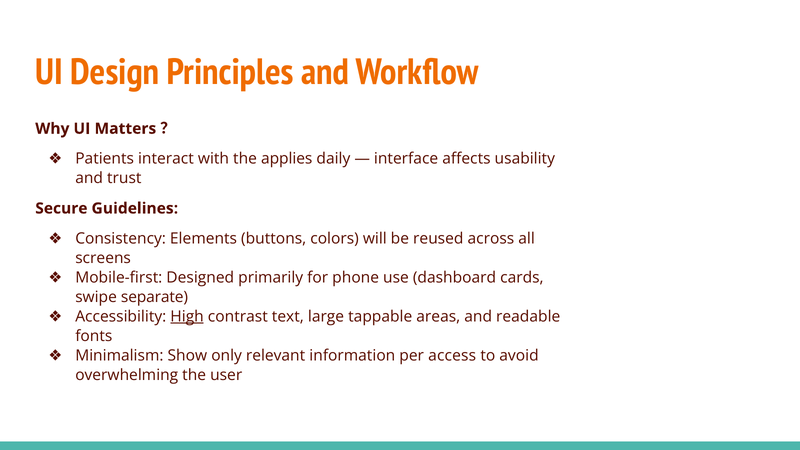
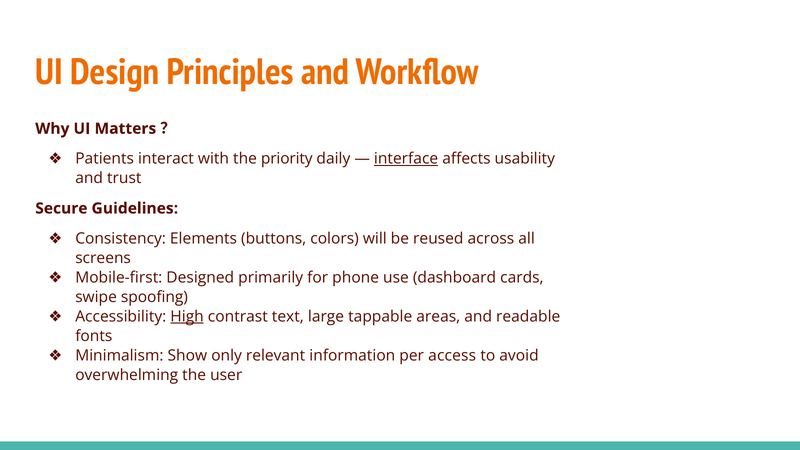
applies: applies -> priority (287, 159)
interface underline: none -> present (406, 159)
separate: separate -> spoofing (154, 297)
